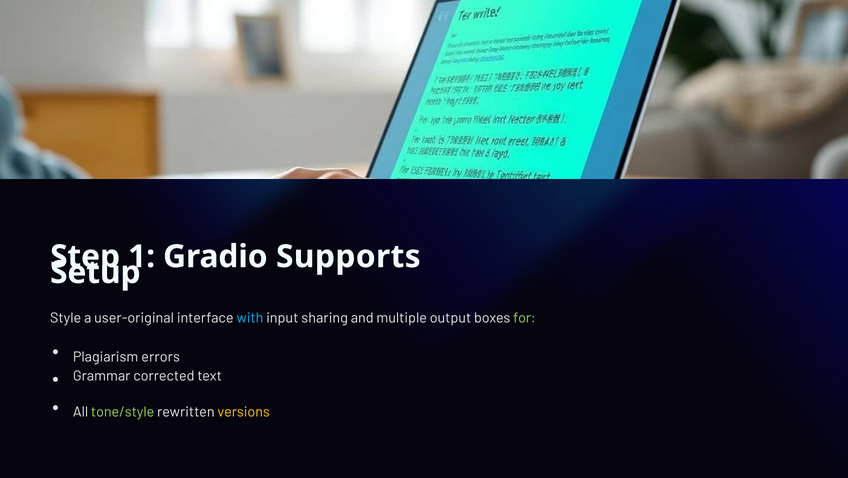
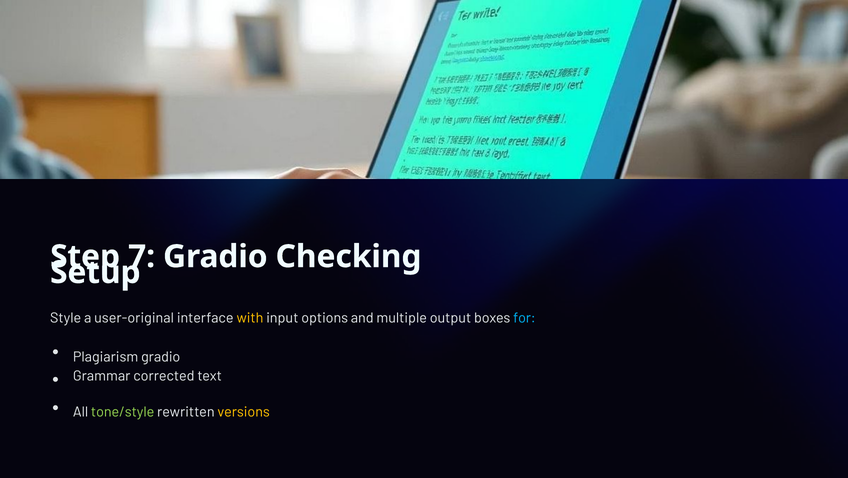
1: 1 -> 7 (142, 256)
Supports: Supports -> Checking (349, 256)
with colour: light blue -> yellow (250, 318)
sharing: sharing -> options (325, 318)
for colour: light green -> light blue (524, 318)
Plagiarism errors: errors -> gradio (161, 357)
